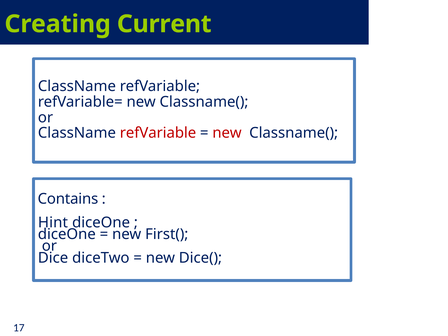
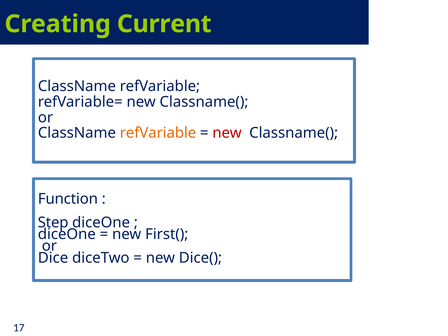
refVariable colour: red -> orange (158, 133)
Contains: Contains -> Function (68, 199)
Hint: Hint -> Step (53, 222)
